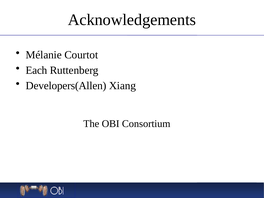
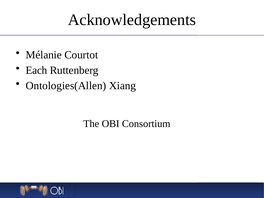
Developers(Allen: Developers(Allen -> Ontologies(Allen (66, 86)
